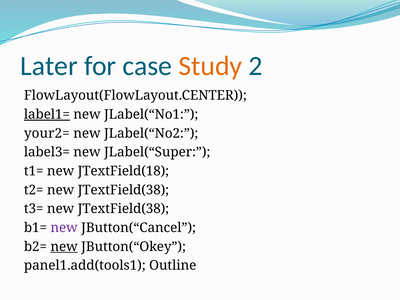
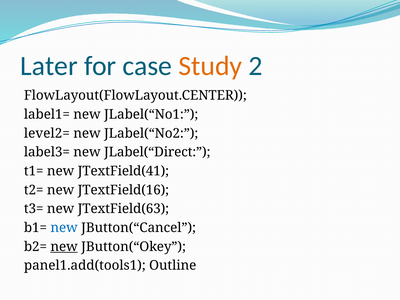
label1= underline: present -> none (47, 114)
your2=: your2= -> level2= (47, 133)
JLabel(“Super: JLabel(“Super -> JLabel(“Direct (157, 152)
JTextField(18: JTextField(18 -> JTextField(41 (123, 171)
t2= new JTextField(38: JTextField(38 -> JTextField(16 (123, 190)
t3= new JTextField(38: JTextField(38 -> JTextField(63 (123, 209)
new colour: purple -> blue (64, 228)
